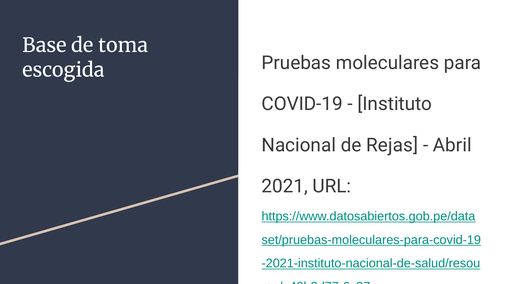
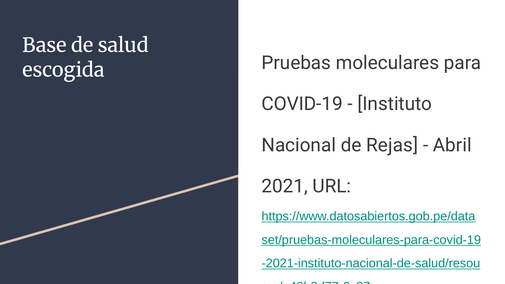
toma: toma -> salud (123, 45)
